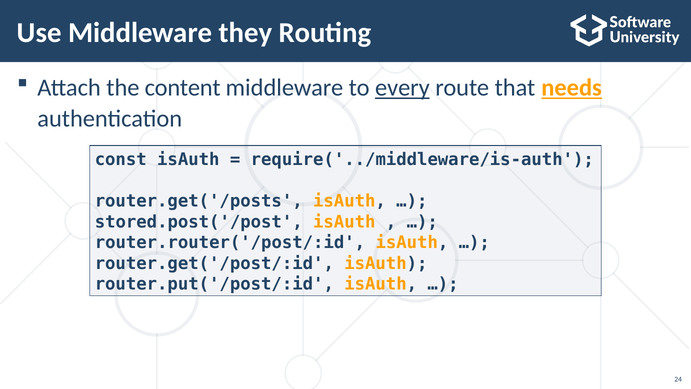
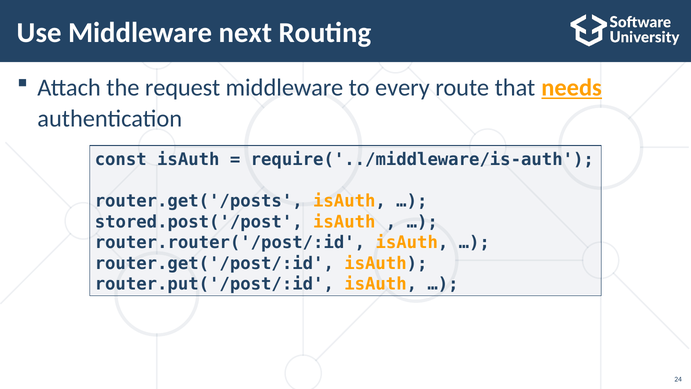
they: they -> next (245, 33)
content: content -> request (183, 88)
every underline: present -> none (402, 88)
